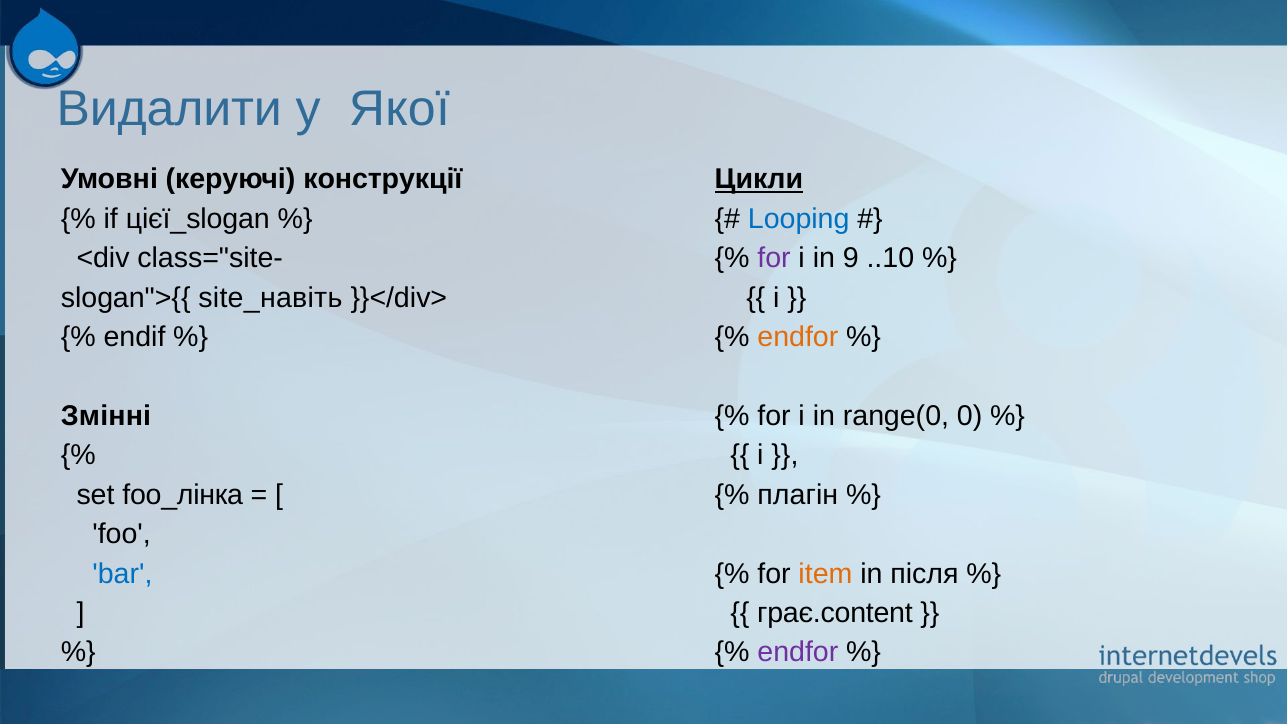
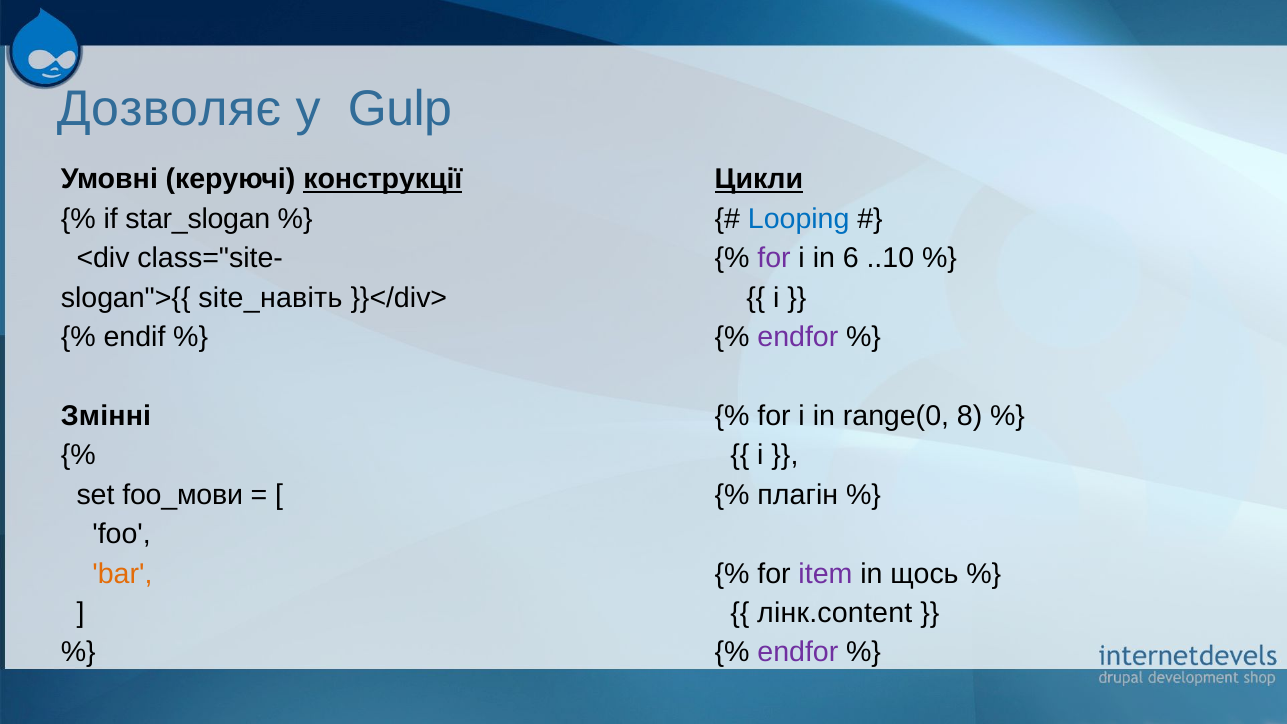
Видалити: Видалити -> Дозволяє (169, 109)
Якої: Якої -> Gulp (400, 109)
конструкції underline: none -> present (383, 179)
цієї_slogan: цієї_slogan -> star_slogan (198, 219)
9: 9 -> 6 (851, 258)
endfor colour: orange -> purple (798, 337)
0: 0 -> 8 (970, 416)
foo_лінка: foo_лінка -> foo_мови (183, 495)
bar colour: blue -> orange (122, 574)
item colour: orange -> purple (825, 574)
після: після -> щось (924, 574)
грає.content: грає.content -> лінк.content (835, 613)
